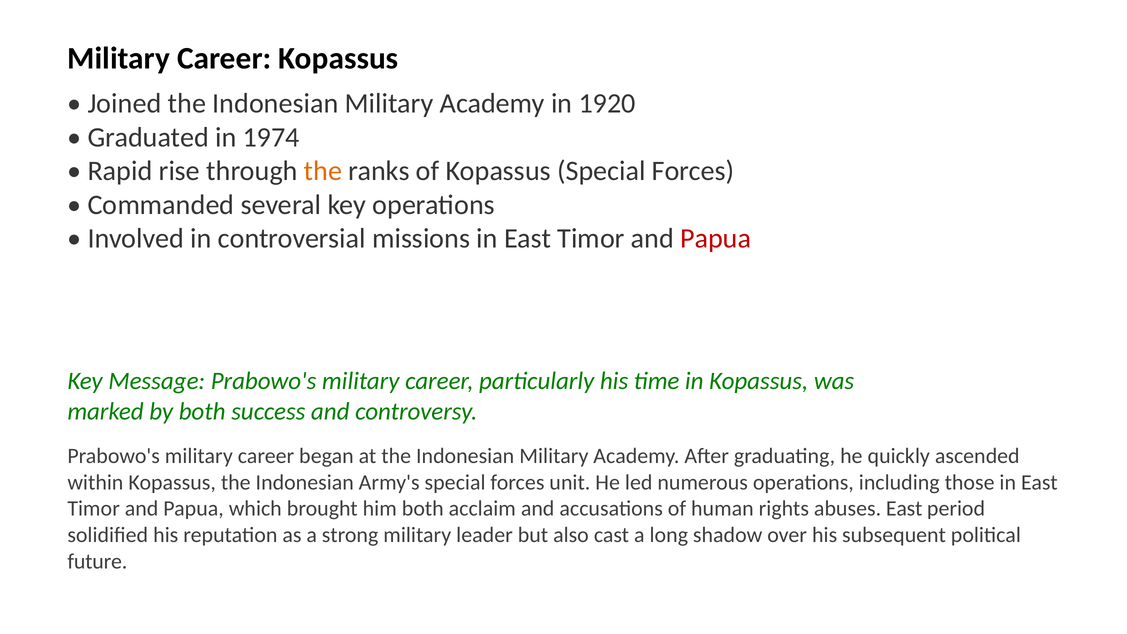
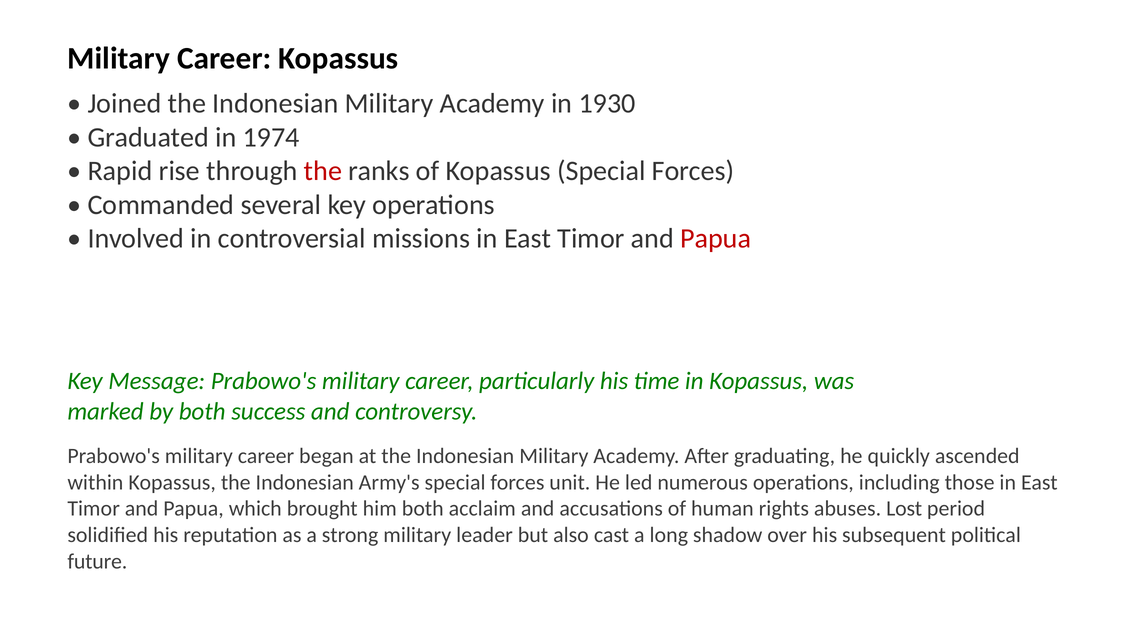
1920: 1920 -> 1930 (607, 103)
the colour: orange -> red (323, 171)
abuses East: East -> Lost (904, 509)
